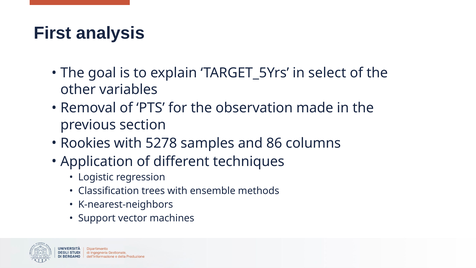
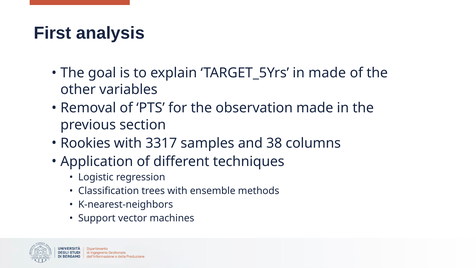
in select: select -> made (327, 73)
5278: 5278 -> 3317 (161, 143)
86: 86 -> 38 (274, 143)
